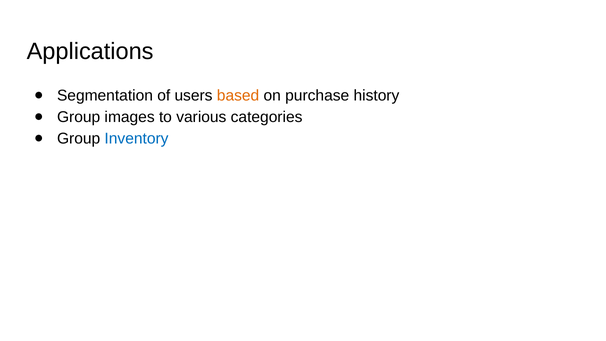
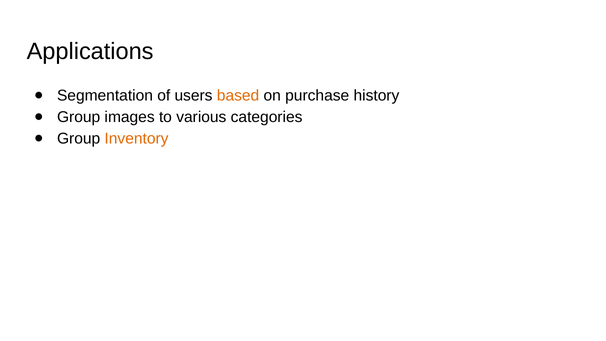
Inventory colour: blue -> orange (137, 139)
